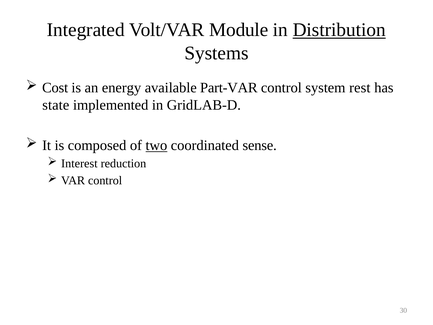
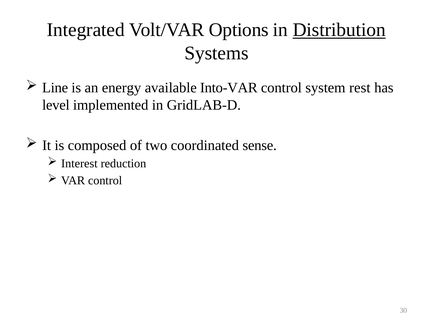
Module: Module -> Options (239, 30)
Cost: Cost -> Line (55, 88)
Part-VAR: Part-VAR -> Into-VAR (229, 88)
state: state -> level (56, 105)
two underline: present -> none (156, 145)
